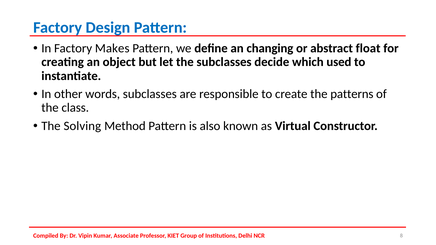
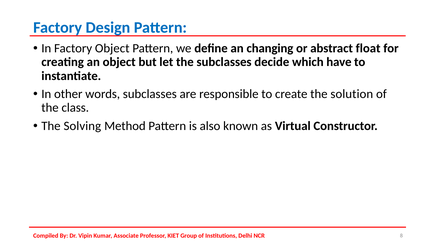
Factory Makes: Makes -> Object (112, 48)
used: used -> have (339, 62)
patterns: patterns -> solution (352, 94)
